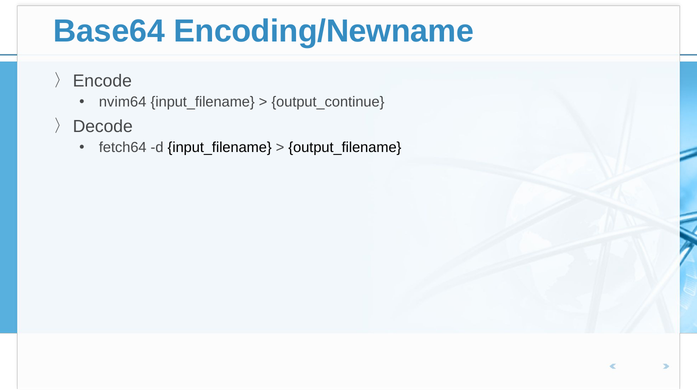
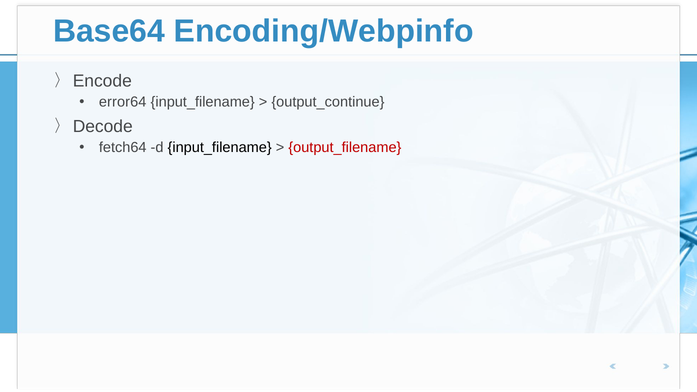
Encoding/Newname: Encoding/Newname -> Encoding/Webpinfo (324, 31)
nvim64: nvim64 -> error64 (123, 102)
output_filename colour: black -> red (345, 147)
